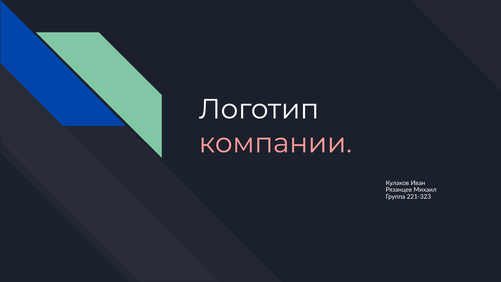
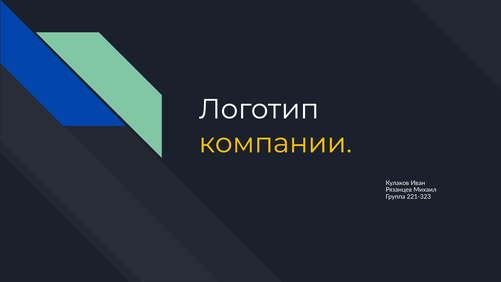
компании colour: pink -> yellow (275, 143)
